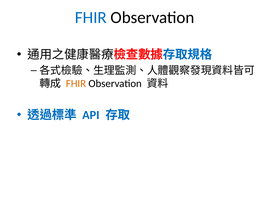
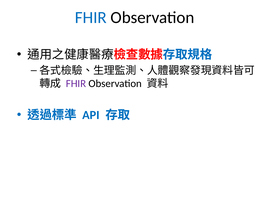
FHIR colour: orange -> purple (76, 83)
